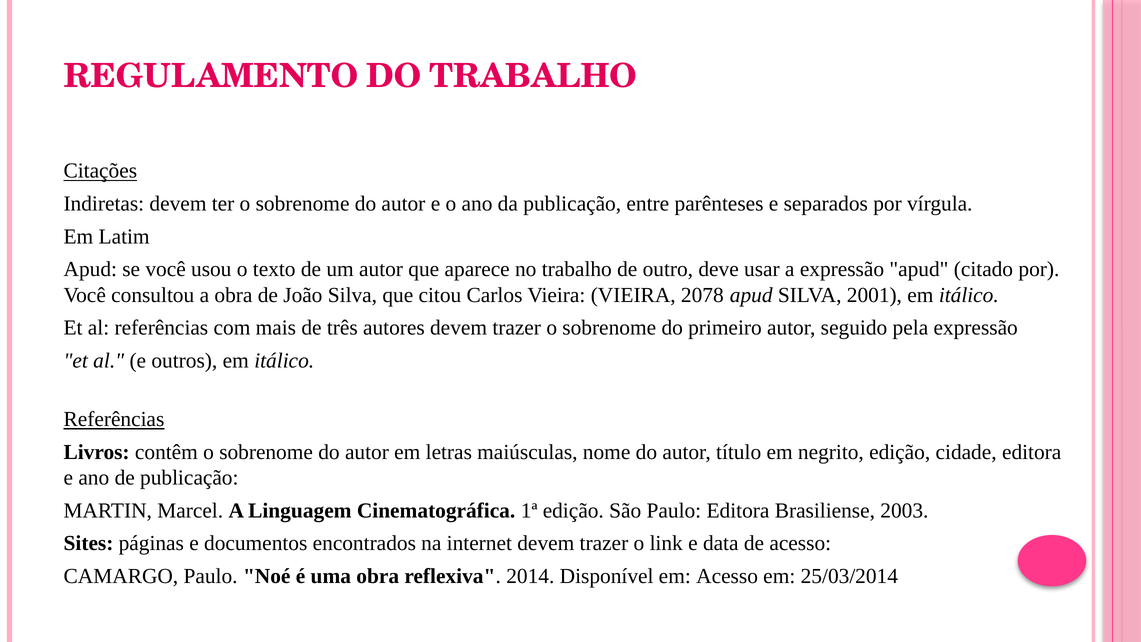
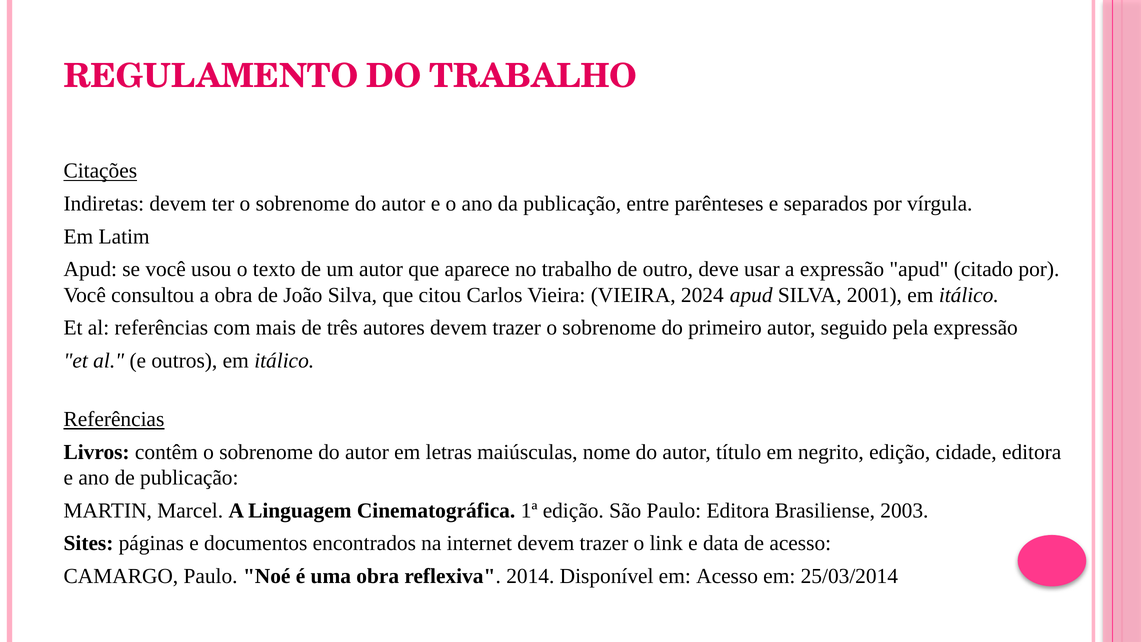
2078: 2078 -> 2024 (702, 295)
